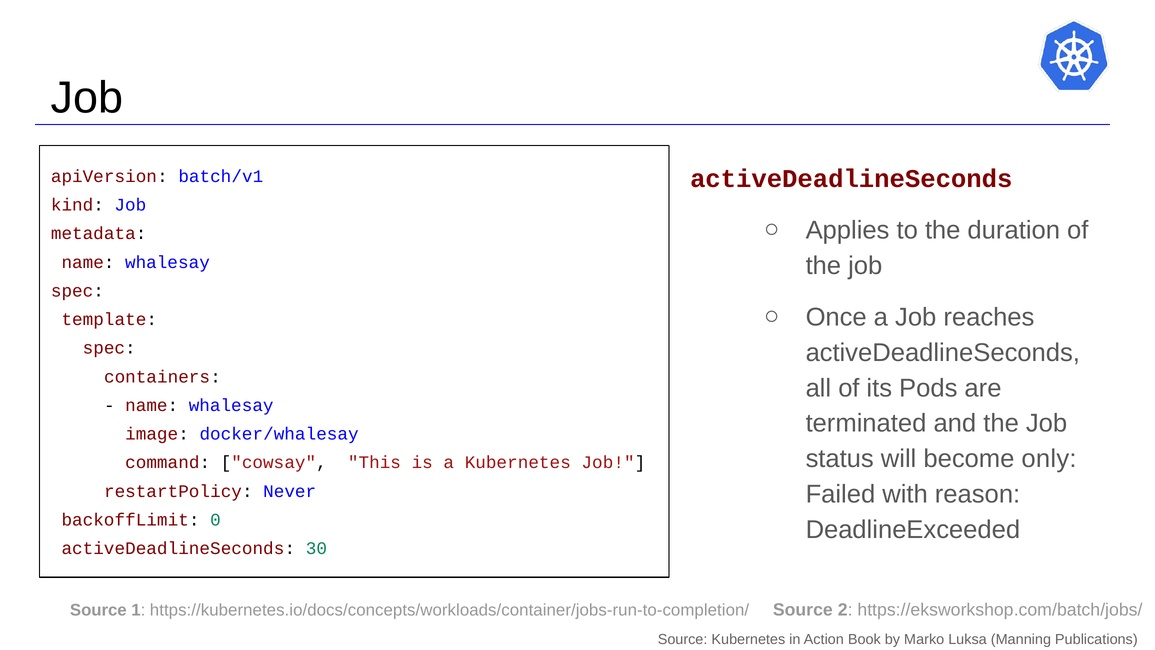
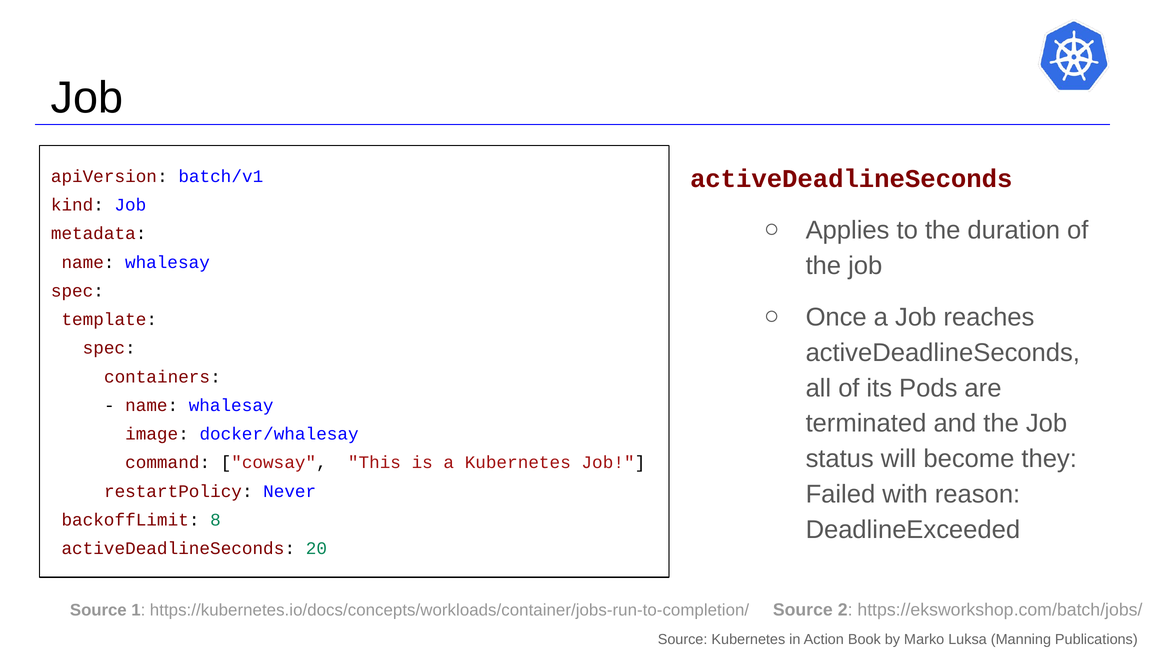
only: only -> they (1049, 459)
0: 0 -> 8 (215, 520)
30: 30 -> 20 (316, 548)
